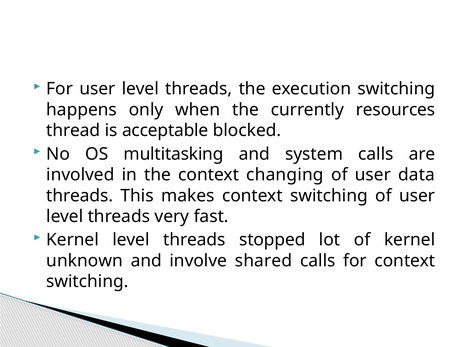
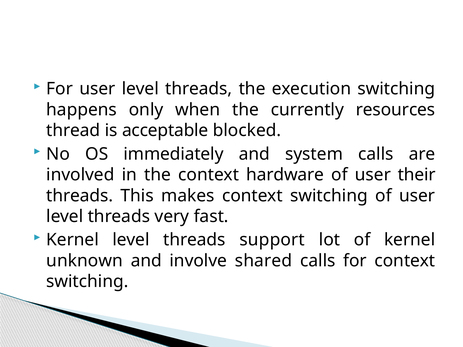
multitasking: multitasking -> immediately (174, 154)
changing: changing -> hardware (285, 175)
data: data -> their (417, 175)
stopped: stopped -> support (272, 240)
